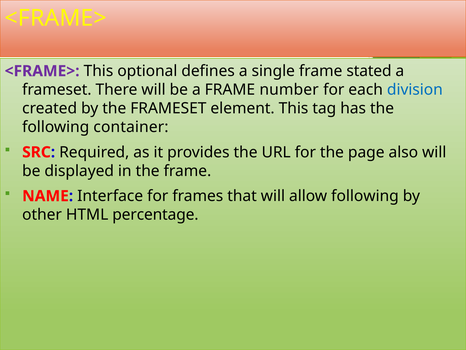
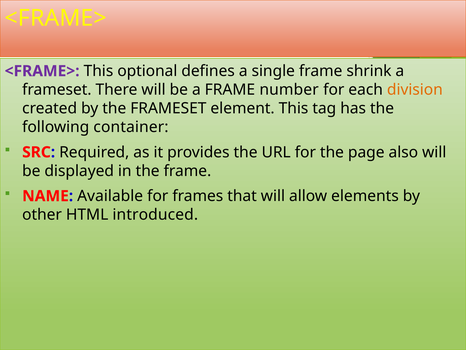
stated: stated -> shrink (369, 71)
division colour: blue -> orange (415, 90)
Interface: Interface -> Available (110, 196)
allow following: following -> elements (365, 196)
percentage: percentage -> introduced (155, 214)
